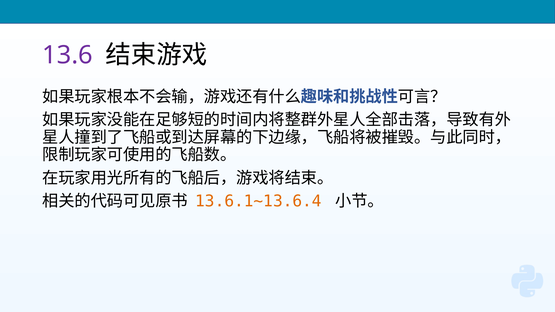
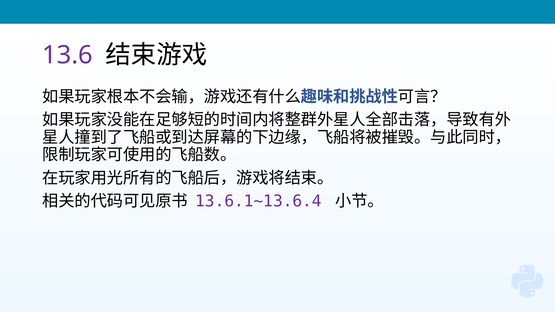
13.6.1~13.6.4 colour: orange -> purple (258, 201)
